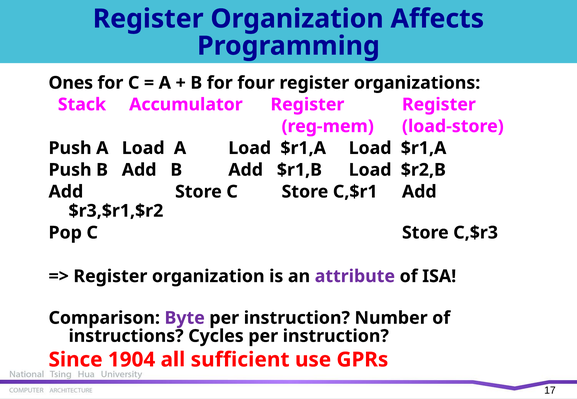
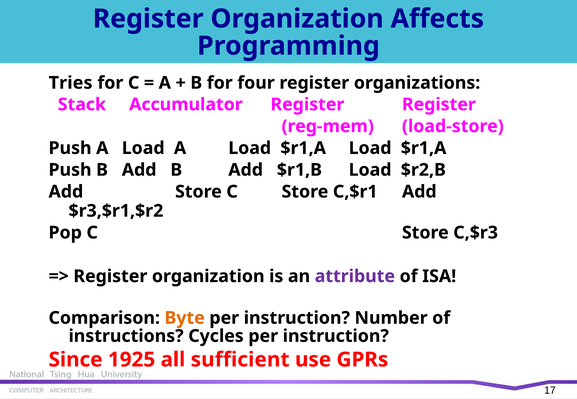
Ones: Ones -> Tries (71, 83)
Byte colour: purple -> orange (185, 318)
1904: 1904 -> 1925 (132, 360)
